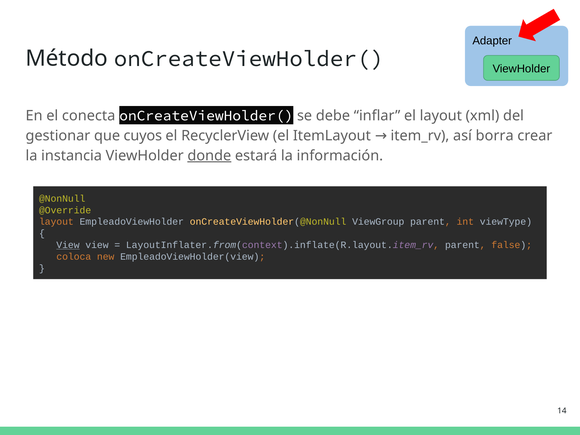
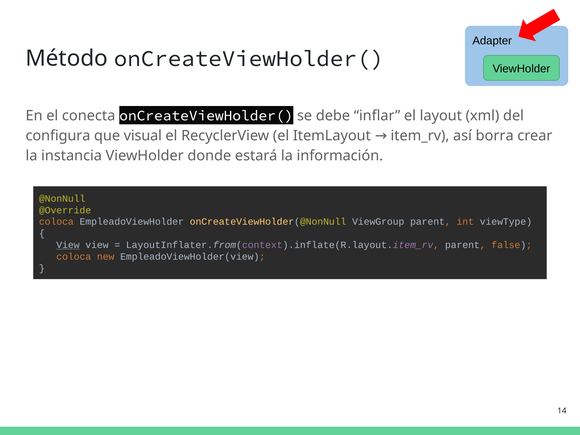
gestionar: gestionar -> configura (58, 136)
cuyos: cuyos -> visual (143, 136)
donde underline: present -> none (209, 156)
layout: layout -> coloca (56, 222)
